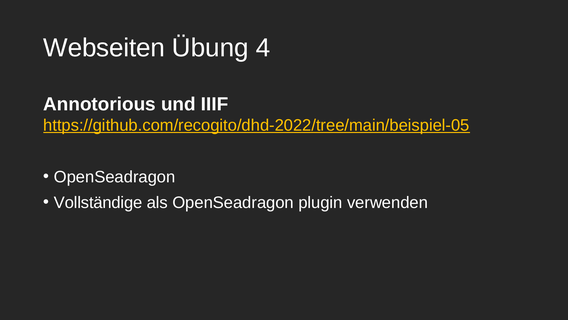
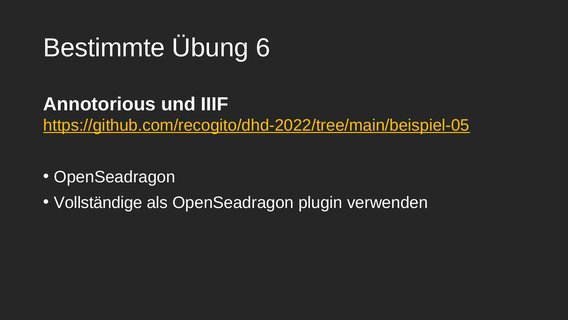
Webseiten: Webseiten -> Bestimmte (104, 48)
4: 4 -> 6 (263, 48)
